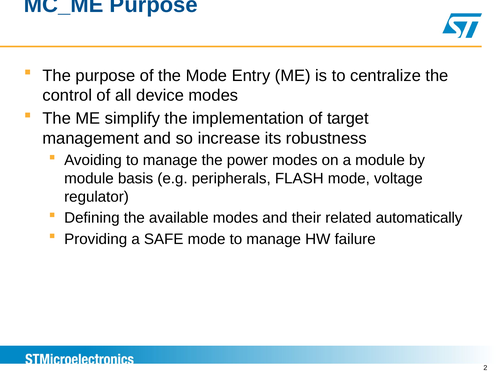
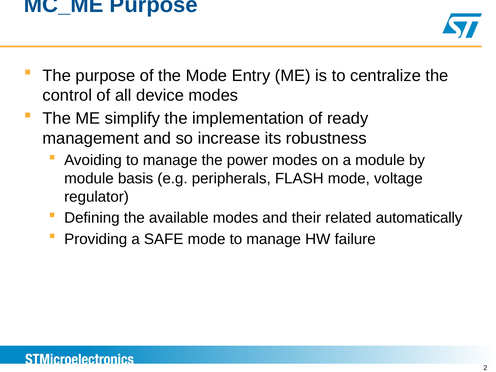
target: target -> ready (348, 119)
